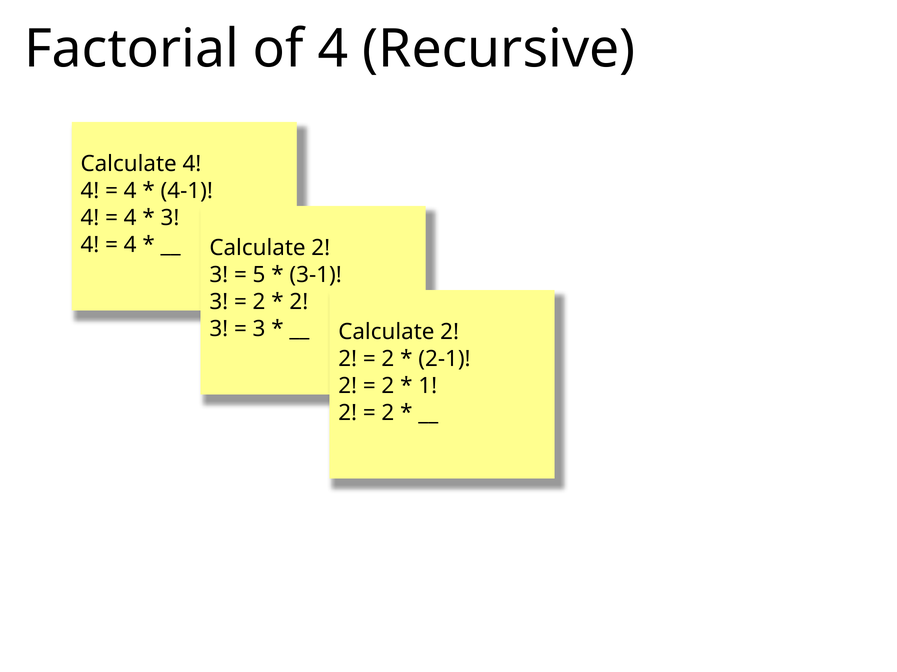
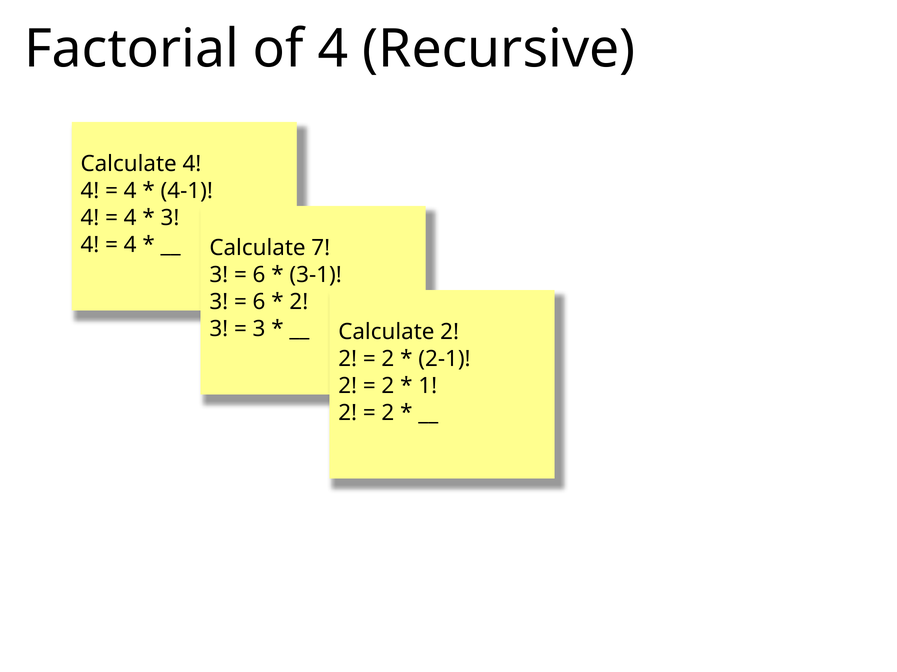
2: 2 -> 7 (321, 248)
5: 5 -> 6 (259, 275)
2: 2 -> 6 (259, 302)
